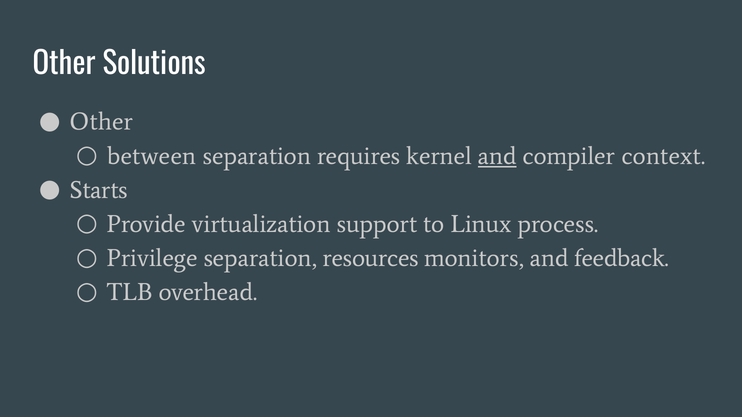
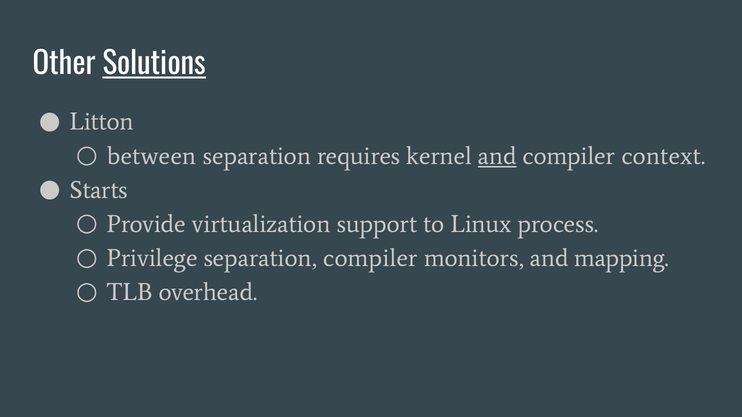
Solutions underline: none -> present (154, 64)
Other: Other -> Litton (102, 122)
separation resources: resources -> compiler (370, 258)
feedback: feedback -> mapping (621, 258)
